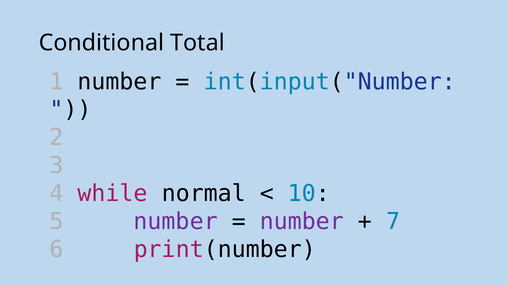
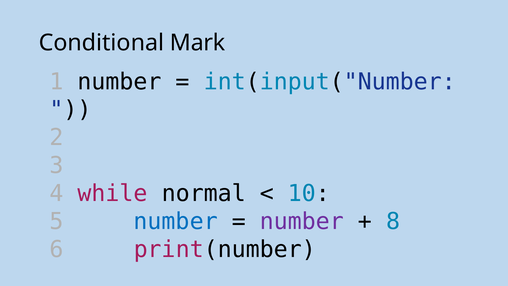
Total: Total -> Mark (198, 43)
number colour: purple -> blue (176, 221)
7: 7 -> 8 (393, 221)
